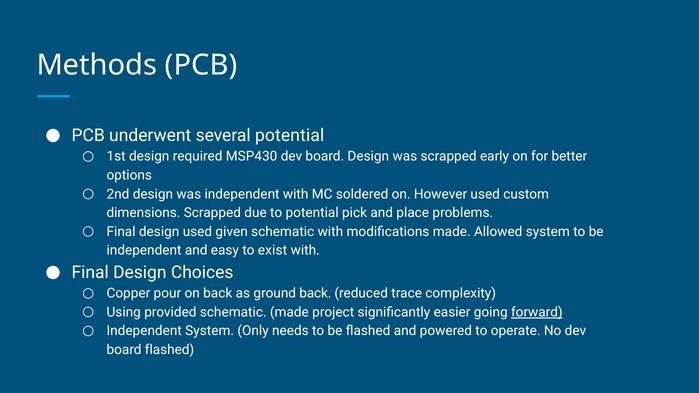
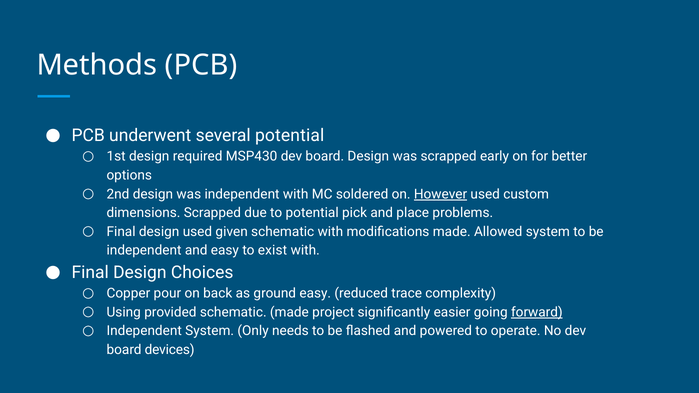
However underline: none -> present (441, 194)
ground back: back -> easy (315, 293)
board flashed: flashed -> devices (170, 350)
